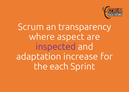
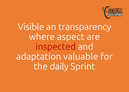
Scrum: Scrum -> Visible (31, 27)
inspected colour: purple -> red (56, 47)
increase: increase -> valuable (81, 57)
each: each -> daily (59, 67)
